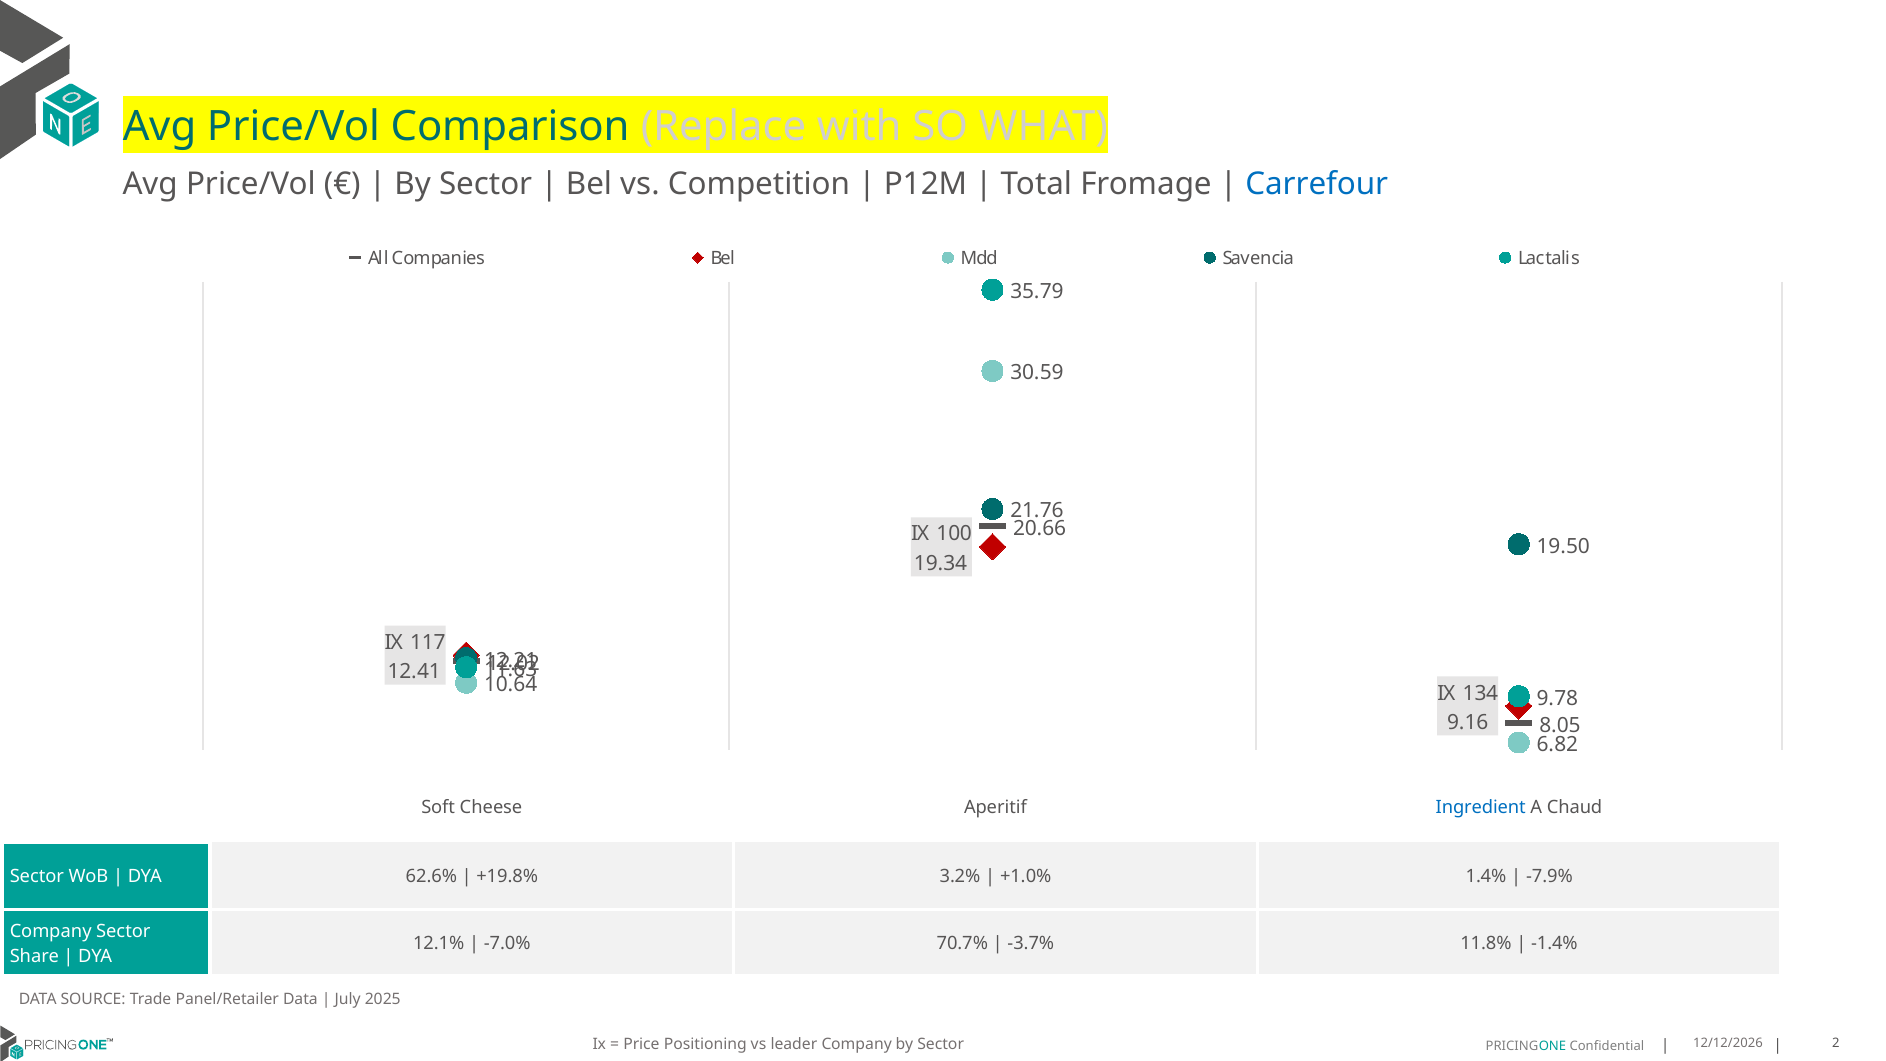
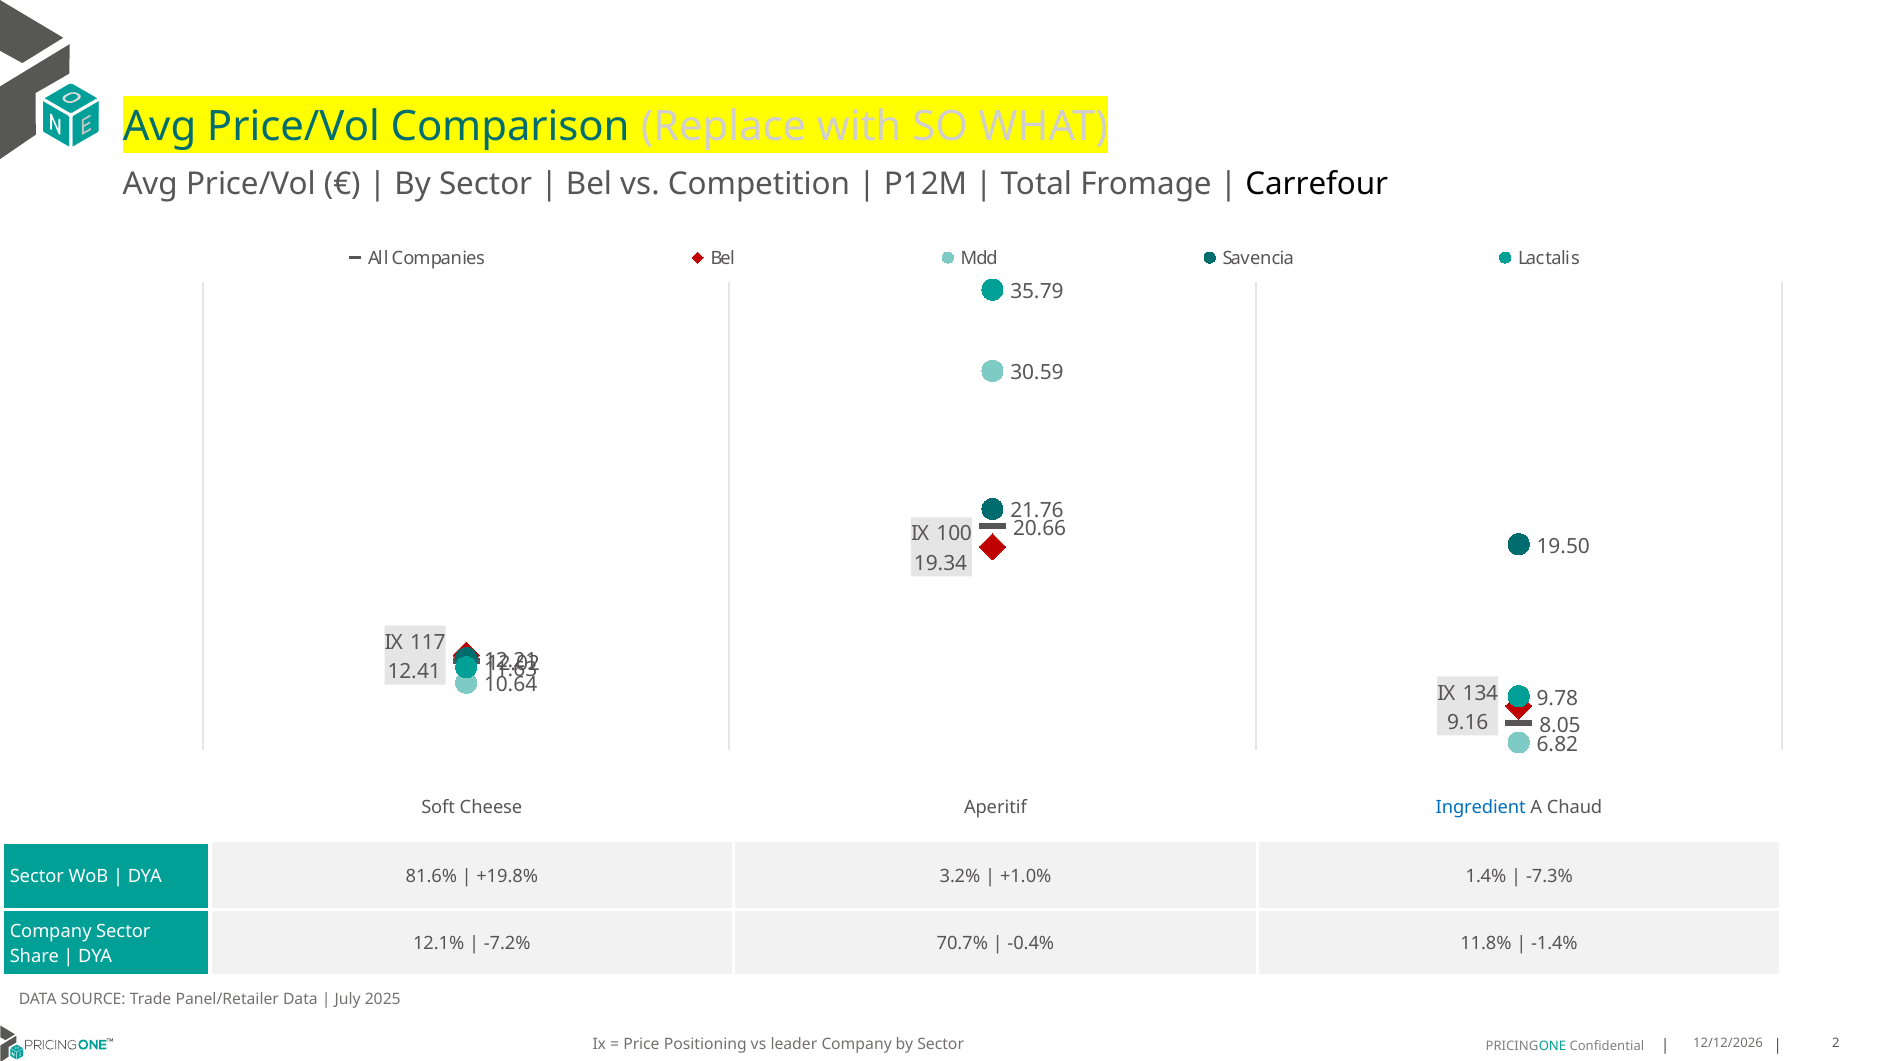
Carrefour colour: blue -> black (1317, 184)
62.6%: 62.6% -> 81.6% (431, 877)
-7.9%: -7.9% -> -7.3% (1549, 877)
-7.0%: -7.0% -> -7.2% (507, 944)
-3.7%: -3.7% -> -0.4% (1031, 944)
